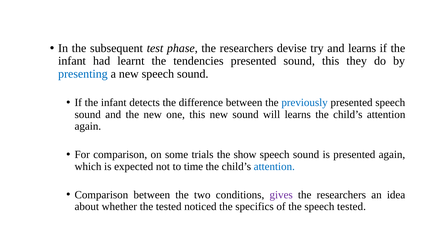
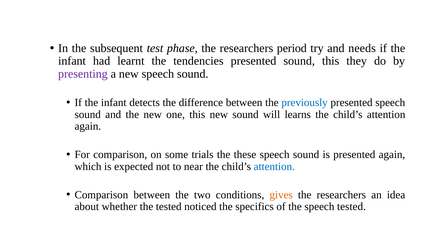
devise: devise -> period (292, 48)
and learns: learns -> needs (362, 48)
presenting colour: blue -> purple (83, 74)
show: show -> these (245, 155)
time: time -> near (193, 166)
gives colour: purple -> orange (281, 195)
